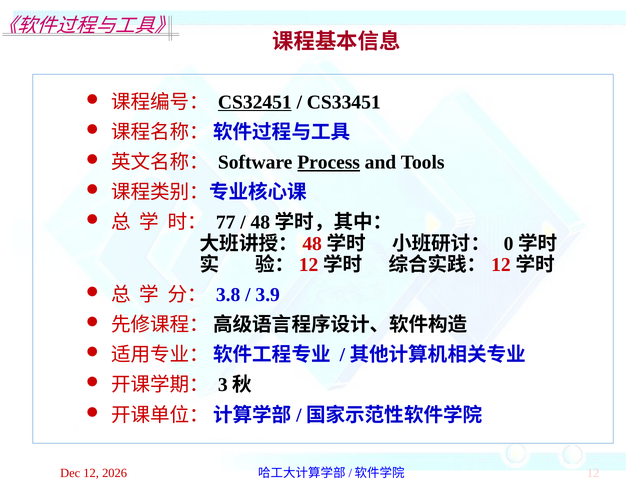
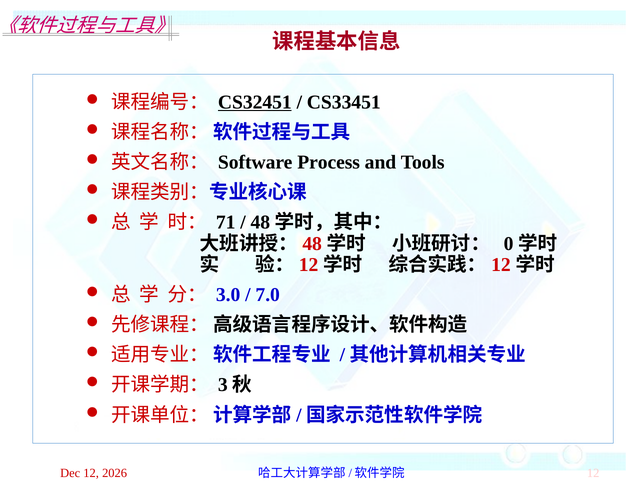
Process underline: present -> none (329, 162)
77: 77 -> 71 (226, 222)
3.8: 3.8 -> 3.0 (228, 295)
3.9: 3.9 -> 7.0 (268, 295)
